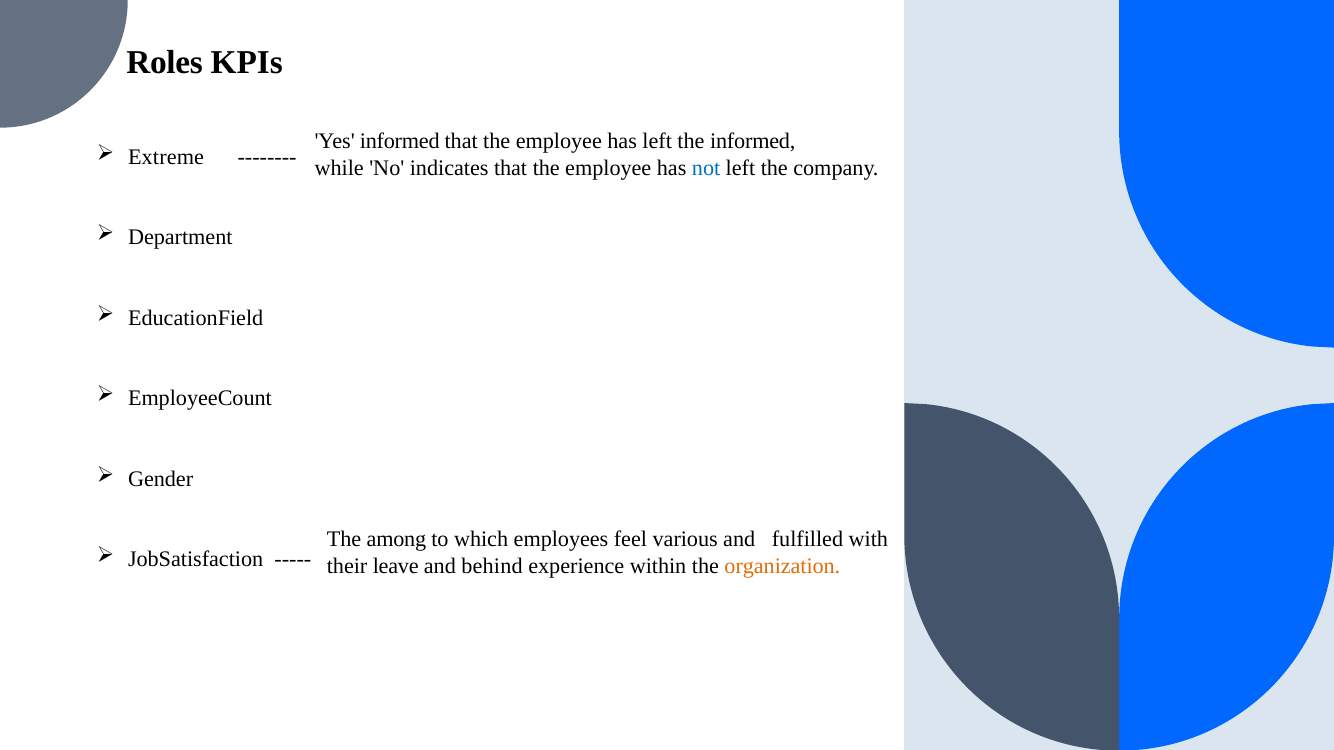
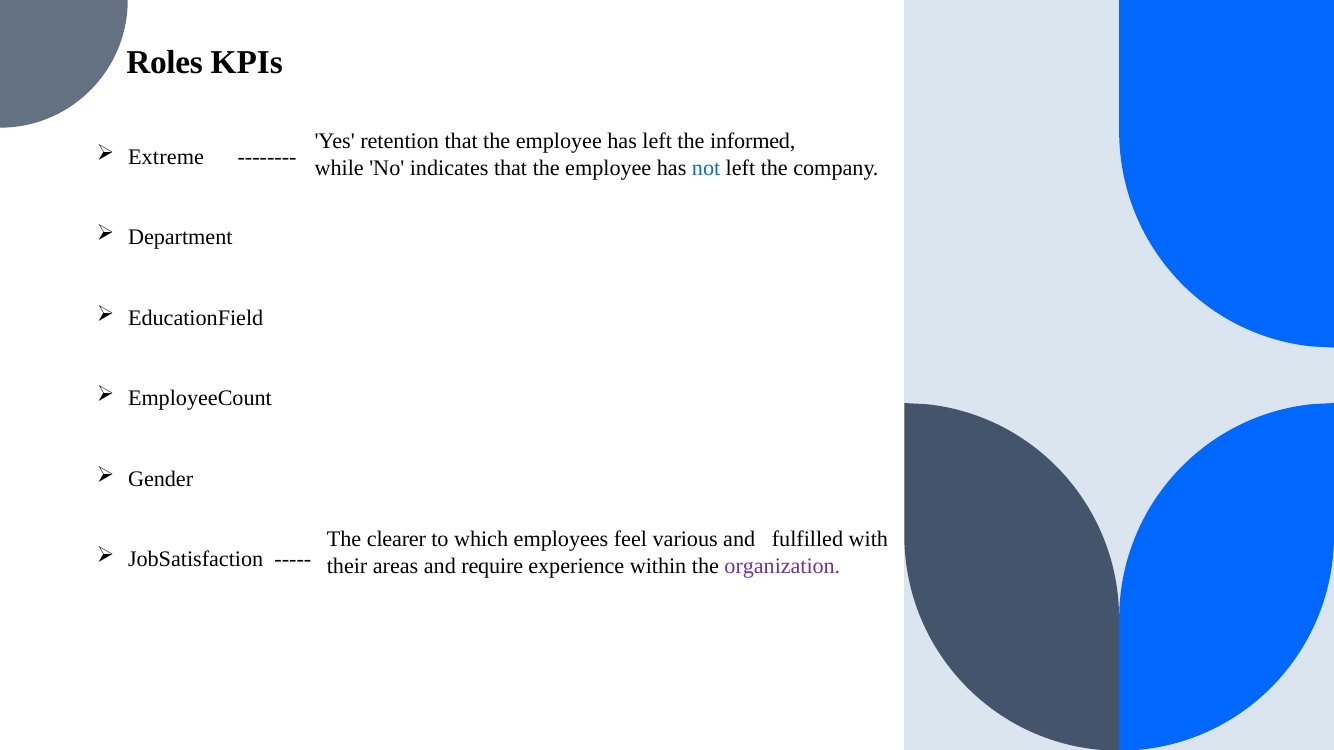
Yes informed: informed -> retention (400, 141)
among: among -> clearer (396, 540)
leave: leave -> areas (396, 566)
behind: behind -> require (492, 566)
organization colour: orange -> purple (782, 566)
